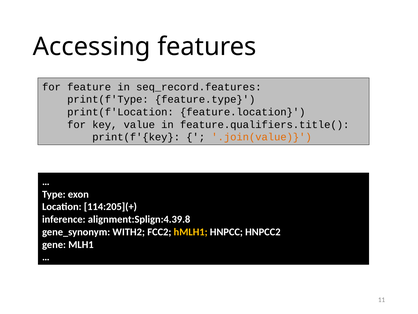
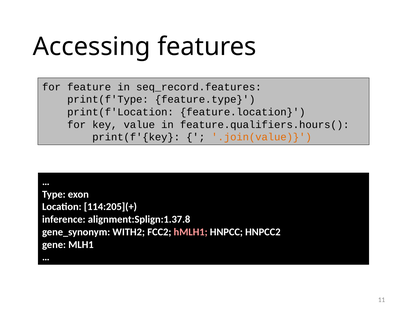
feature.qualifiers.title(: feature.qualifiers.title( -> feature.qualifiers.hours( (265, 124)
alignment:Splign:4.39.8: alignment:Splign:4.39.8 -> alignment:Splign:1.37.8 (139, 219)
hMLH1 colour: yellow -> pink (191, 232)
